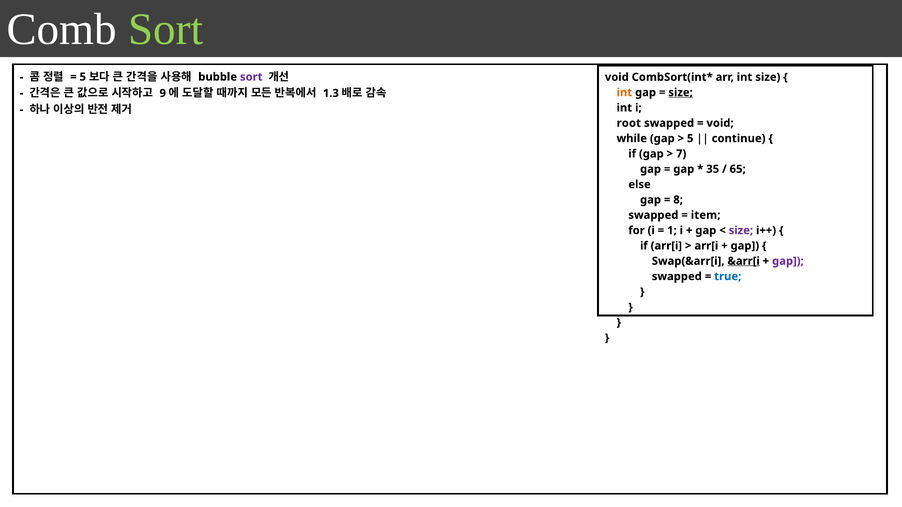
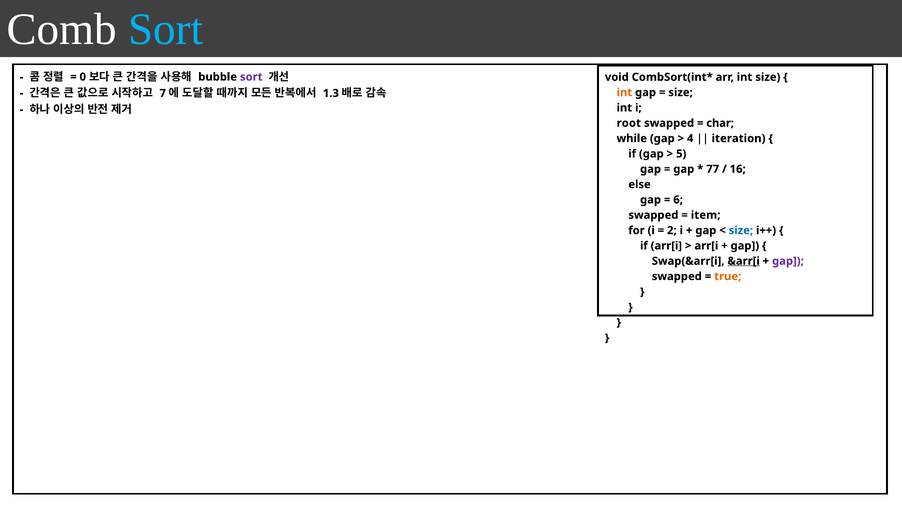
Sort colour: light green -> light blue (166, 29)
5: 5 -> 0 (83, 77)
size underline: present -> none (681, 93)
9: 9 -> 7 (163, 93)
void: void -> char (720, 123)
5: 5 -> 4 (690, 139)
continue: continue -> iteration (739, 139)
7: 7 -> 5 (681, 154)
35: 35 -> 77 (713, 169)
65: 65 -> 16 (738, 169)
8: 8 -> 6 (678, 200)
1: 1 -> 2 (672, 231)
size colour: purple -> blue (741, 231)
true colour: blue -> orange (728, 277)
